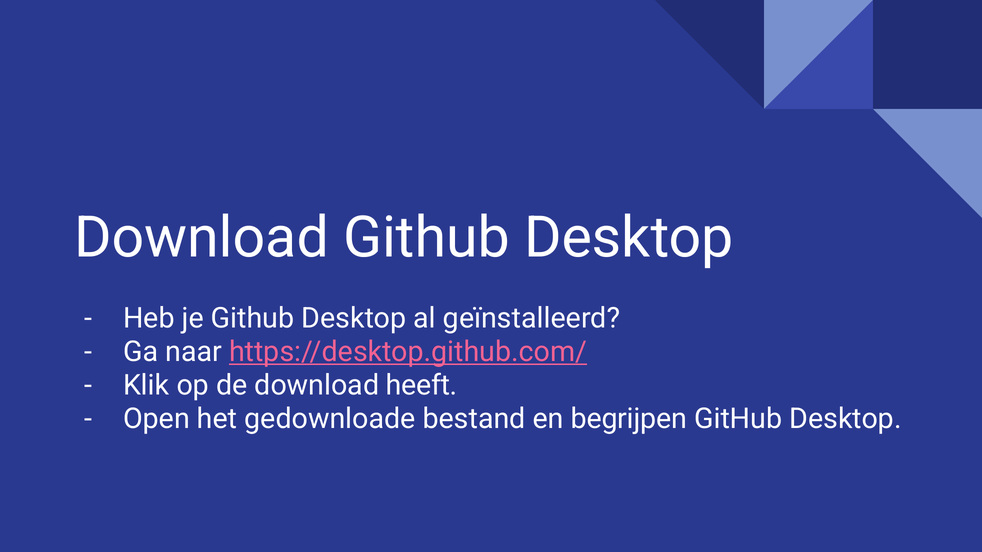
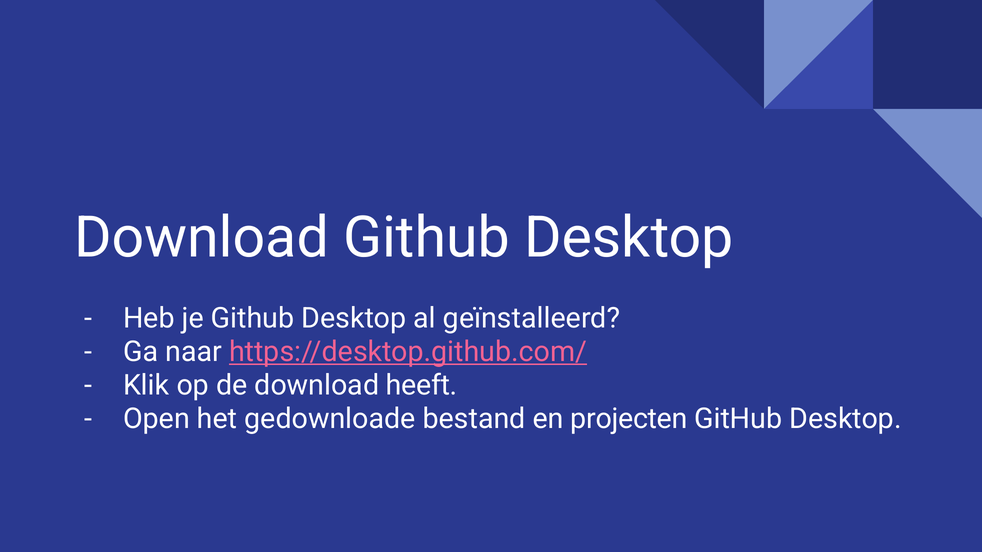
begrijpen: begrijpen -> projecten (629, 419)
